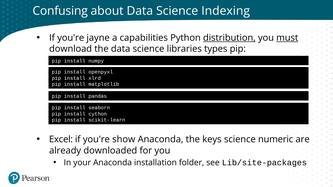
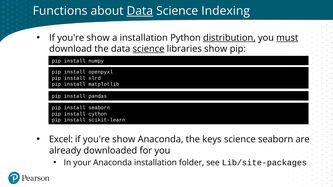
Confusing: Confusing -> Functions (60, 11)
Data underline: none -> present (140, 11)
jayne: jayne -> show (98, 38)
a capabilities: capabilities -> installation (144, 38)
science underline: none -> present (149, 49)
libraries types: types -> show (216, 49)
science numeric: numeric -> seaborn (276, 140)
